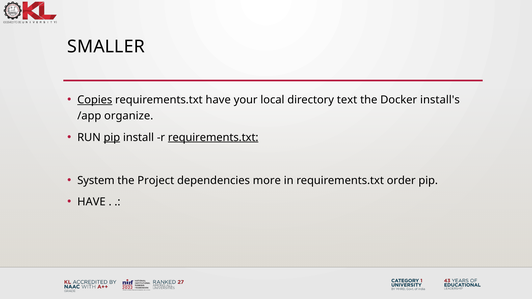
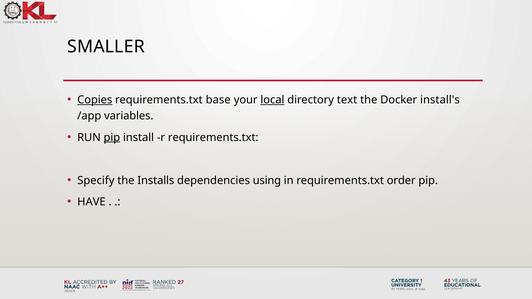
requirements.txt have: have -> base (218, 100)
local underline: none -> present (272, 100)
organize: organize -> variables (129, 116)
requirements.txt underline: present -> none (213, 137)
System: System -> Specify (96, 181)
Project: Project -> Installs (156, 181)
more: more -> using (267, 181)
